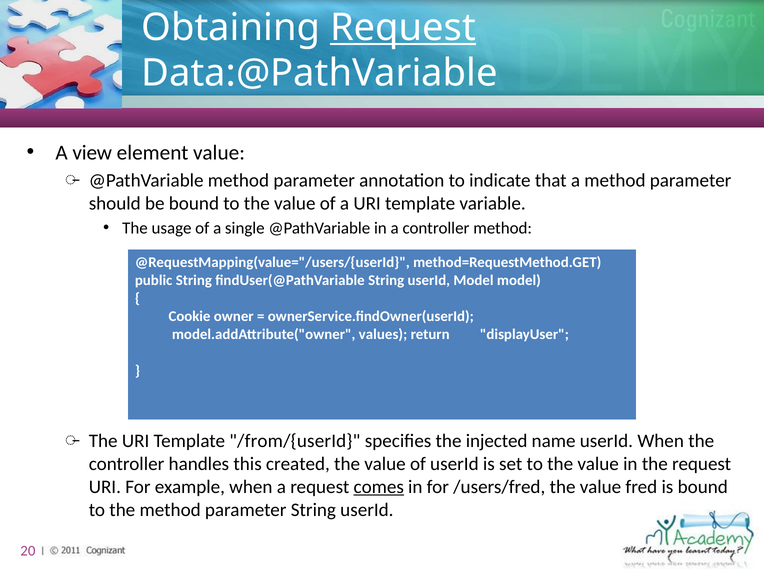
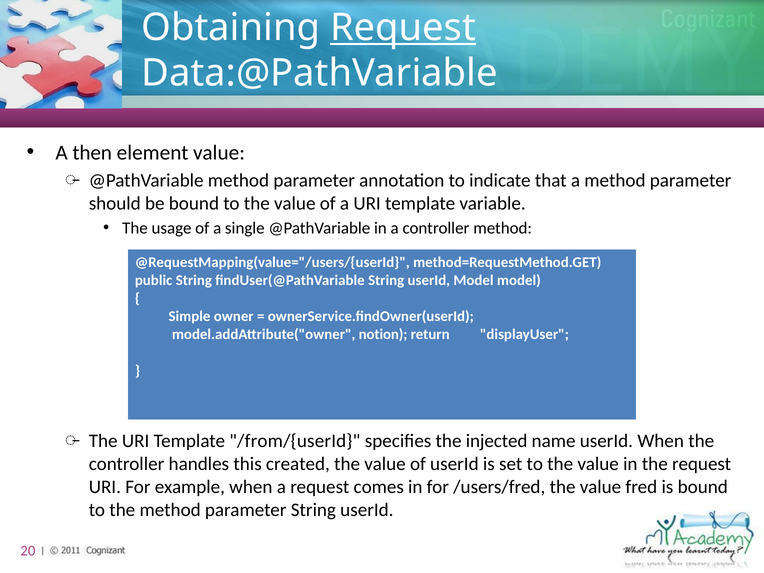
view: view -> then (92, 153)
Cookie: Cookie -> Simple (189, 317)
values: values -> notion (383, 335)
comes underline: present -> none (379, 487)
